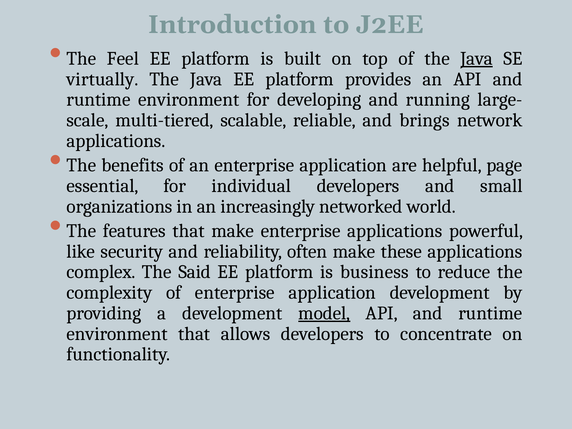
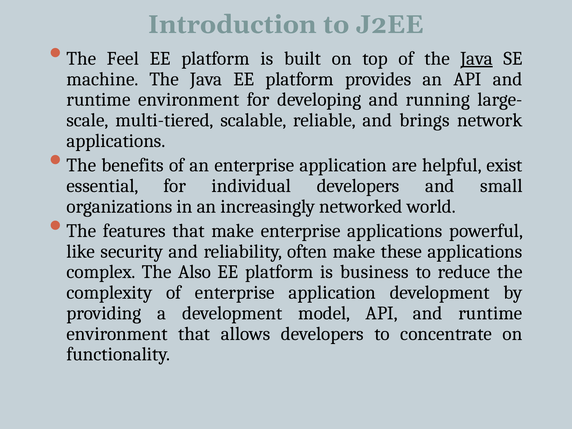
virtually: virtually -> machine (103, 79)
page: page -> exist (504, 165)
Said: Said -> Also (195, 272)
model underline: present -> none (324, 313)
